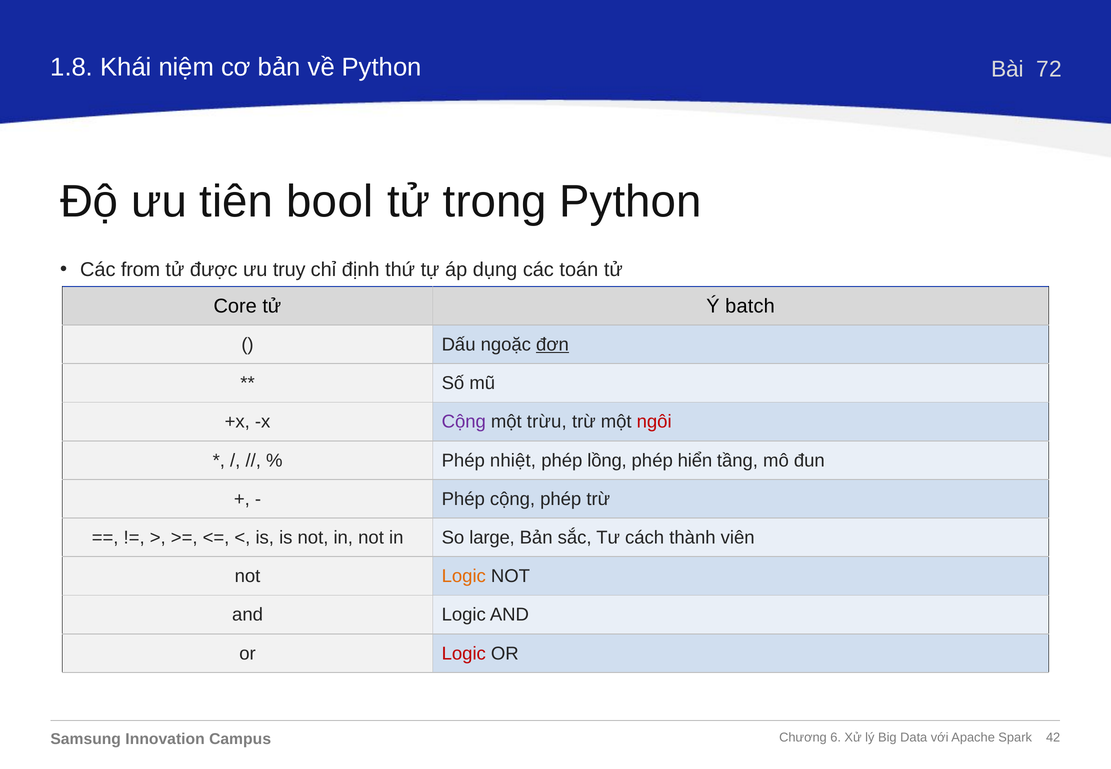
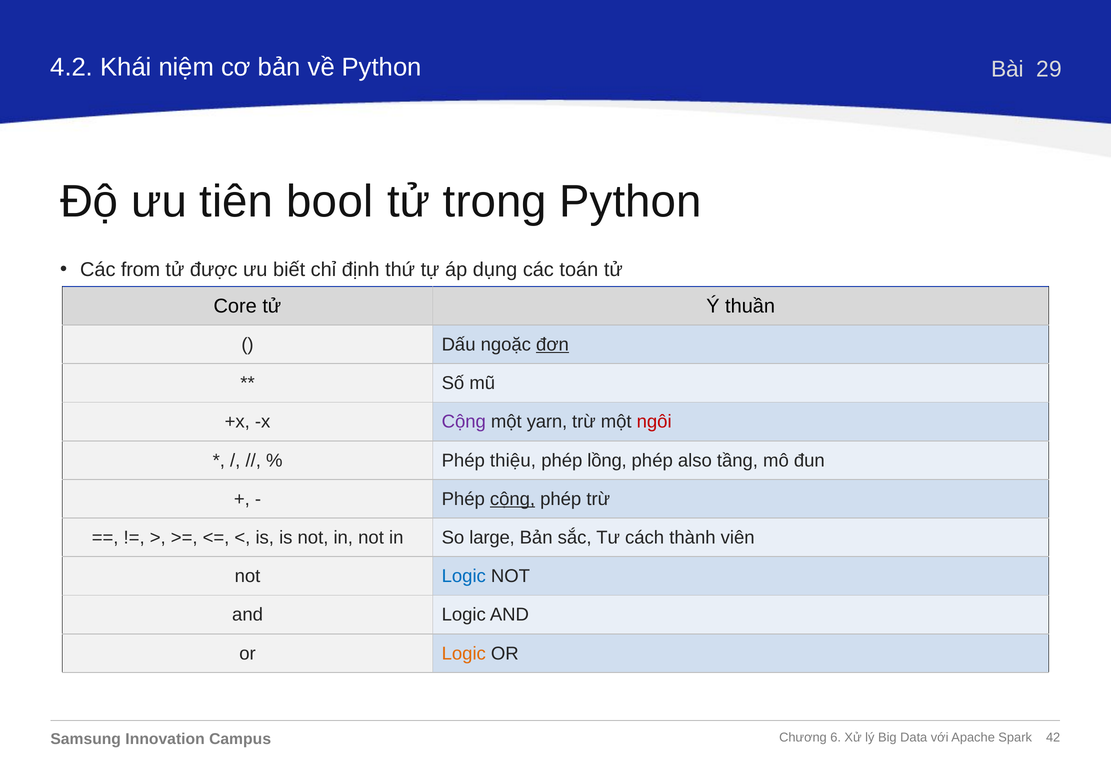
1.8: 1.8 -> 4.2 (72, 67)
72: 72 -> 29 (1049, 69)
truy: truy -> biết (289, 270)
batch: batch -> thuần (750, 306)
trừu: trừu -> yarn (547, 422)
nhiệt: nhiệt -> thiệu (513, 461)
hiển: hiển -> also (695, 461)
cộng underline: none -> present (513, 499)
Logic colour: orange -> blue (464, 576)
Logic colour: red -> orange (464, 654)
